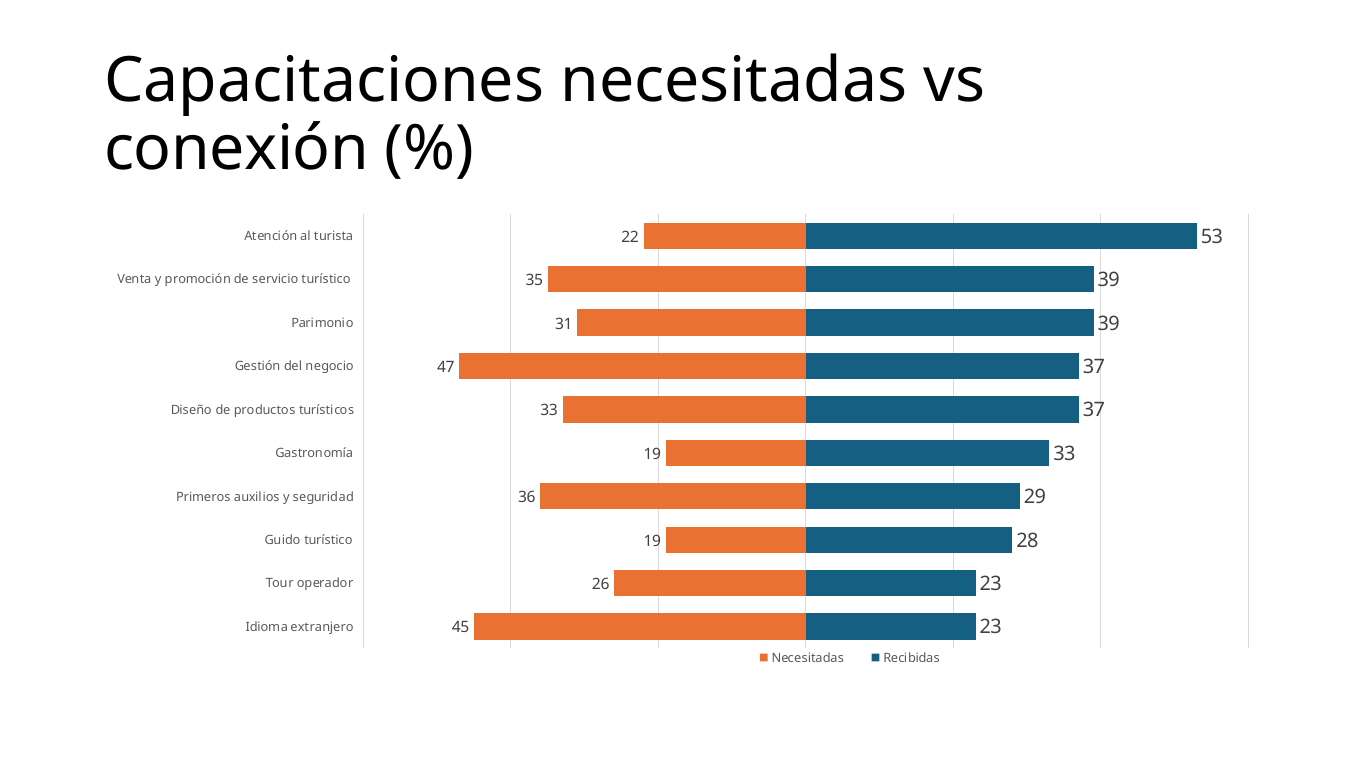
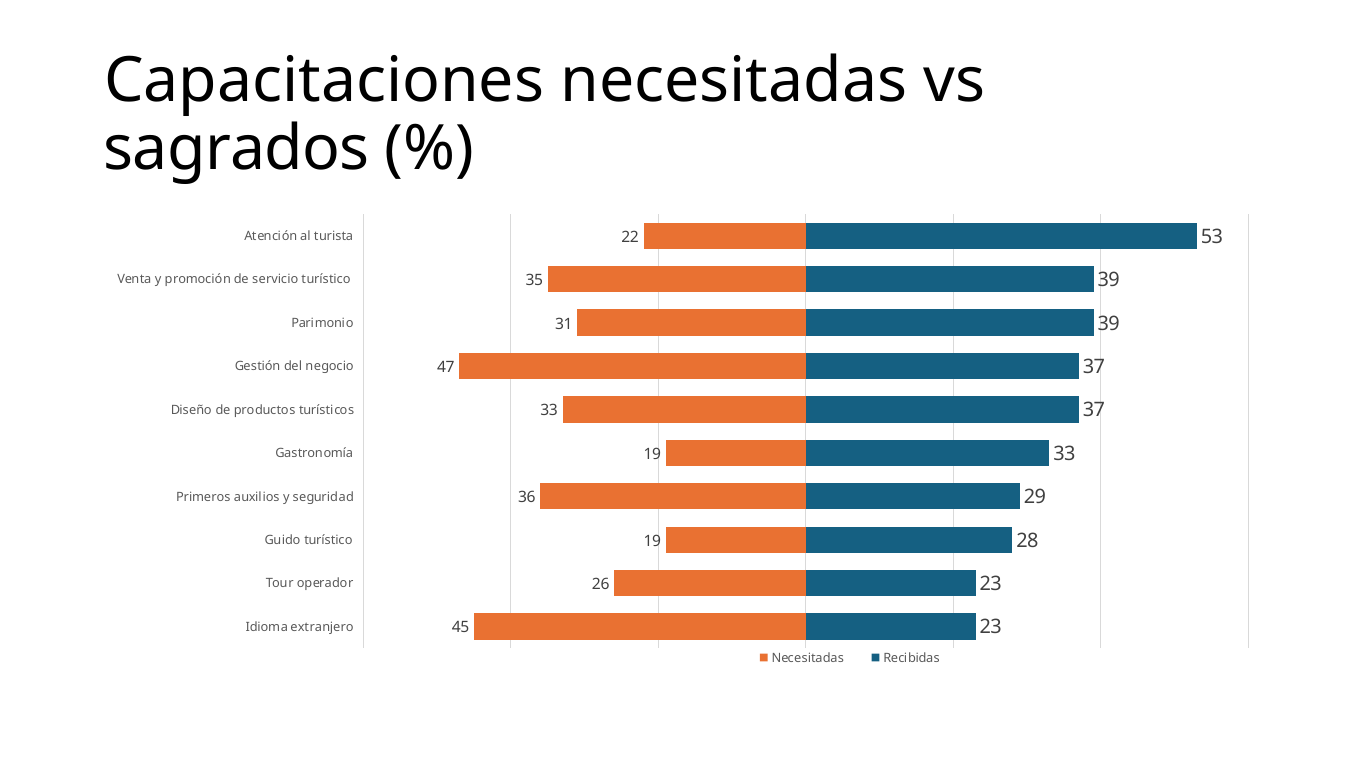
conexión: conexión -> sagrados (237, 149)
